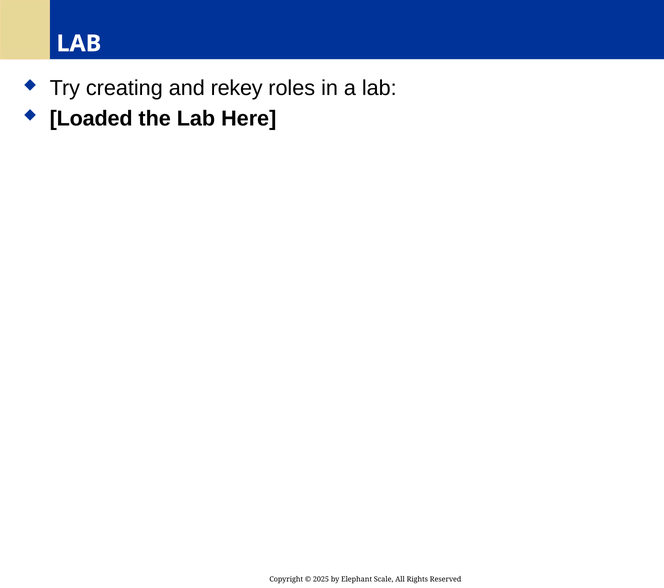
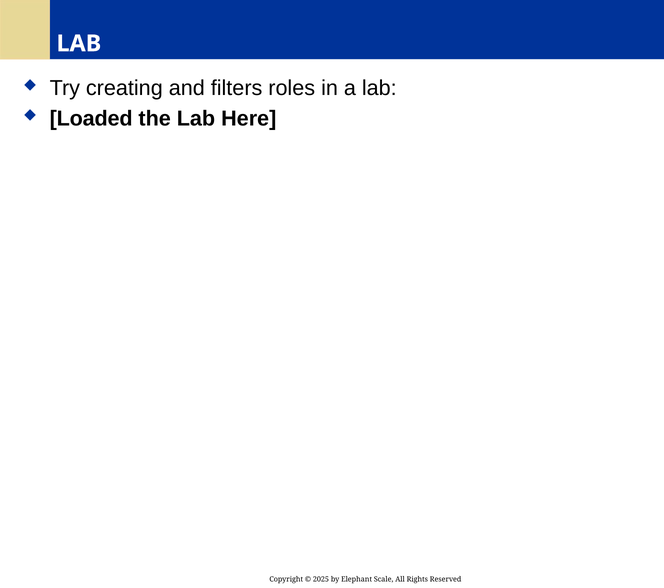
rekey: rekey -> filters (237, 88)
